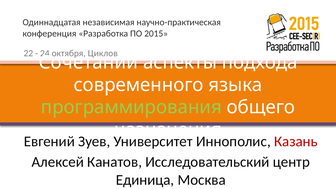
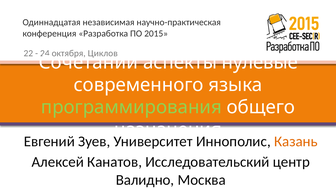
подхода: подхода -> нулевые (260, 63)
Казань colour: red -> orange (296, 141)
Единица: Единица -> Валидно (145, 180)
